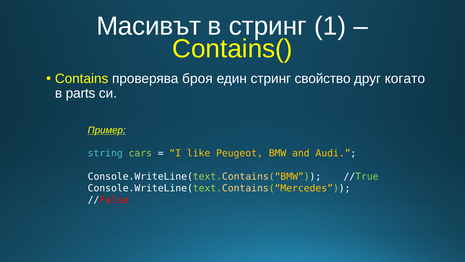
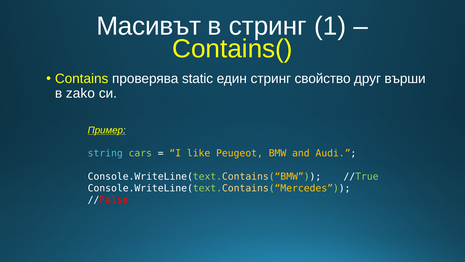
броя: броя -> static (198, 79)
когато: когато -> върши (405, 79)
parts: parts -> zako (80, 93)
